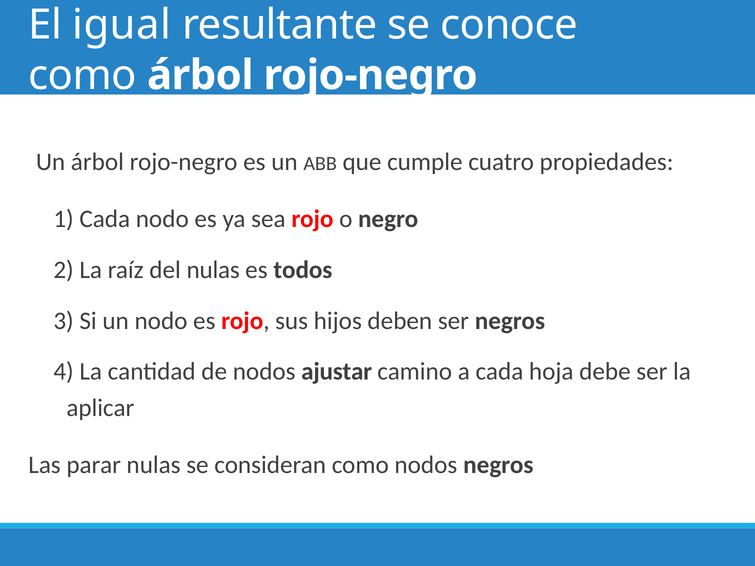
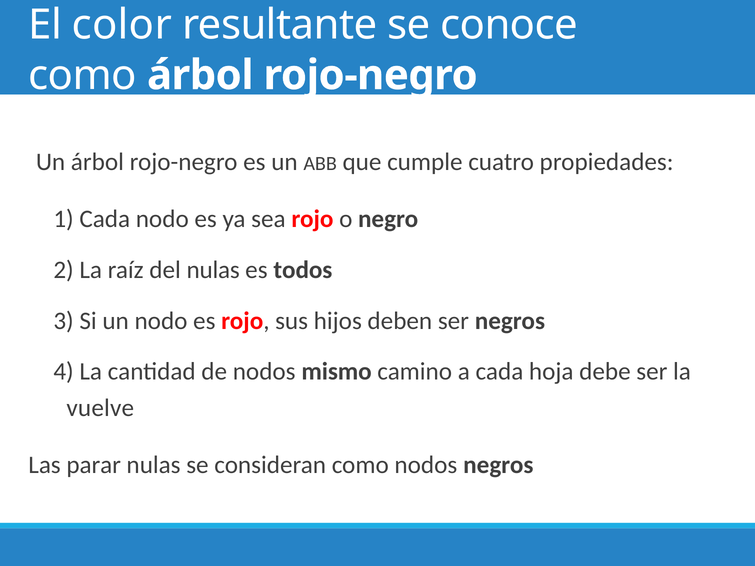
igual: igual -> color (122, 25)
ajustar: ajustar -> mismo (337, 372)
aplicar: aplicar -> vuelve (100, 408)
